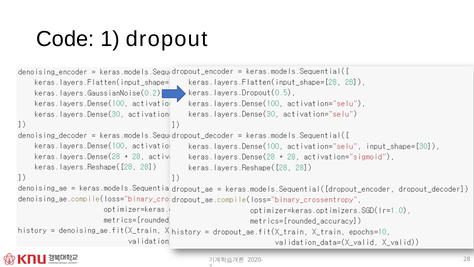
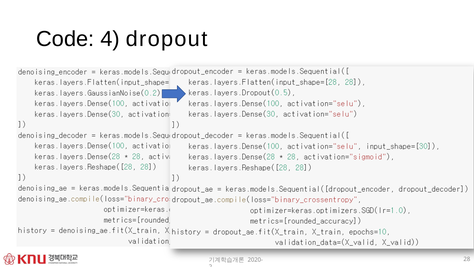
1: 1 -> 4 (110, 39)
